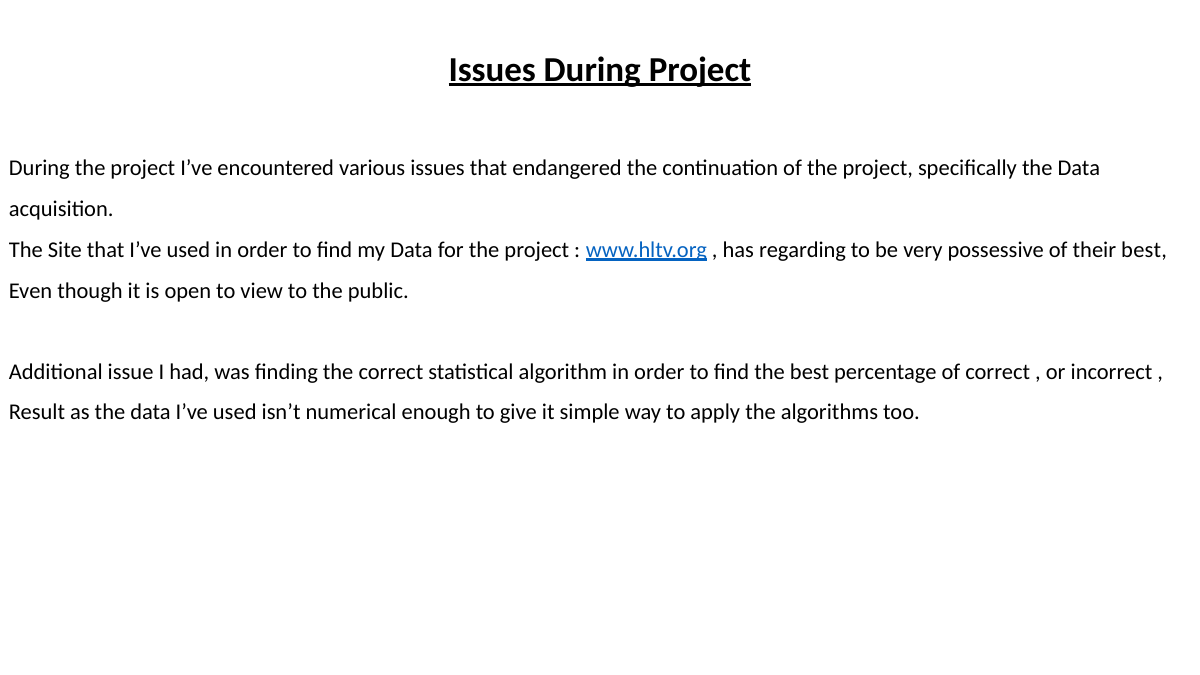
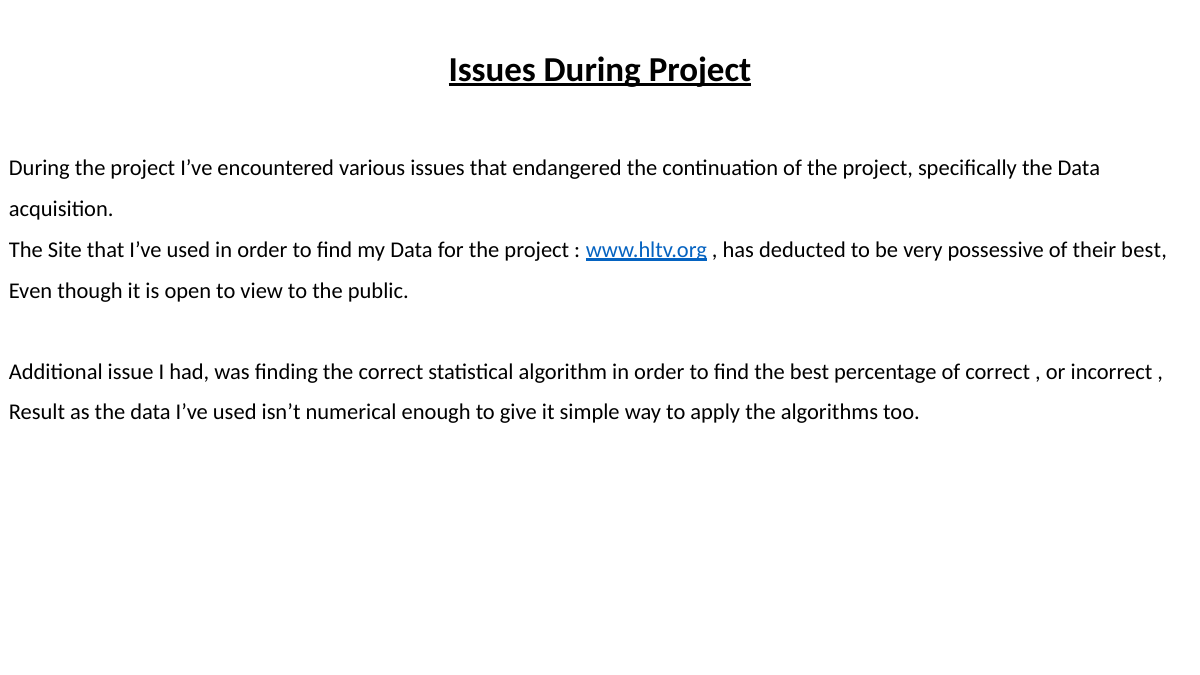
regarding: regarding -> deducted (802, 250)
